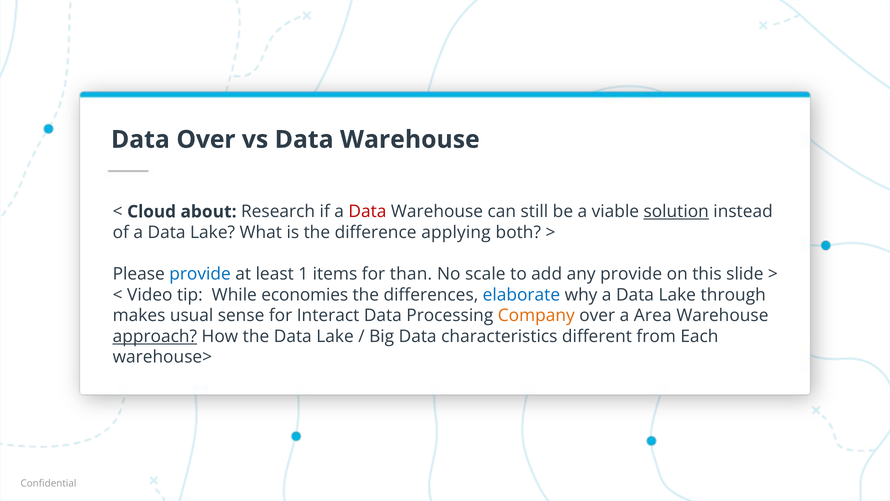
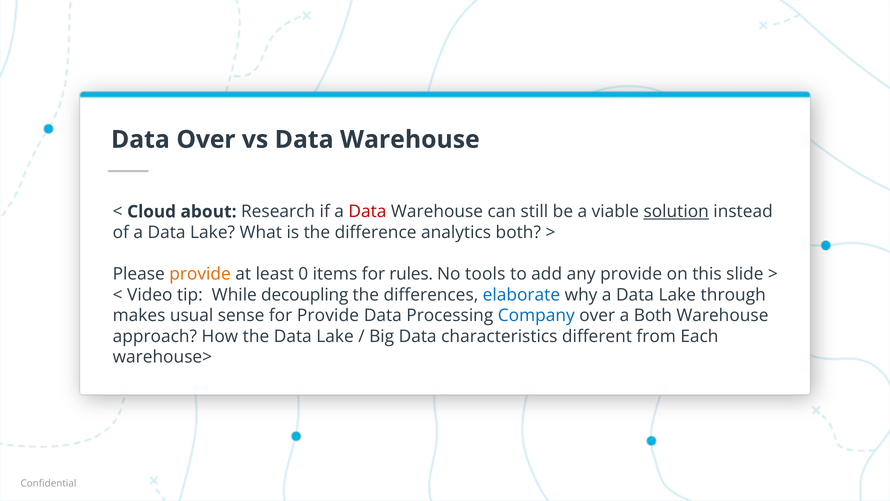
applying: applying -> analytics (456, 232)
provide colour: blue -> orange (200, 274)
1: 1 -> 0 (303, 274)
than: than -> rules (411, 274)
scale: scale -> tools (485, 274)
economies: economies -> decoupling (305, 295)
for Interact: Interact -> Provide (328, 315)
Company colour: orange -> blue (536, 315)
a Area: Area -> Both (653, 315)
approach underline: present -> none (155, 336)
